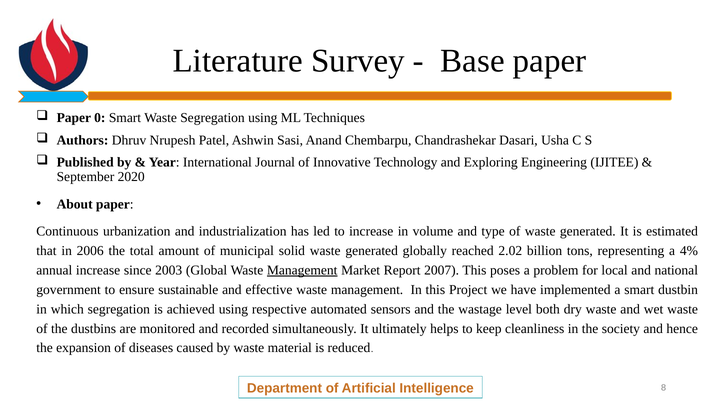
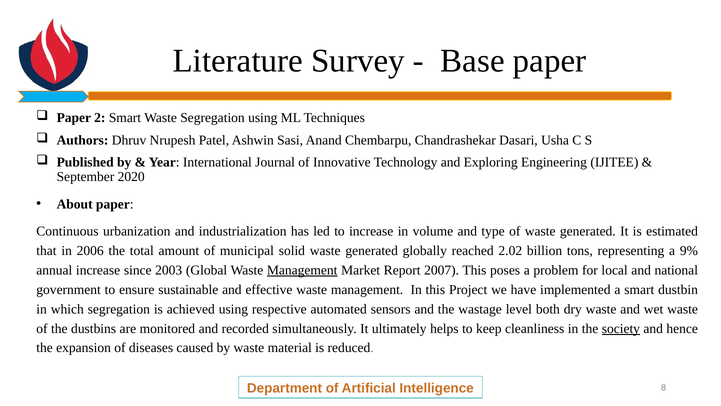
0: 0 -> 2 (100, 118)
4%: 4% -> 9% (689, 250)
society underline: none -> present (621, 328)
